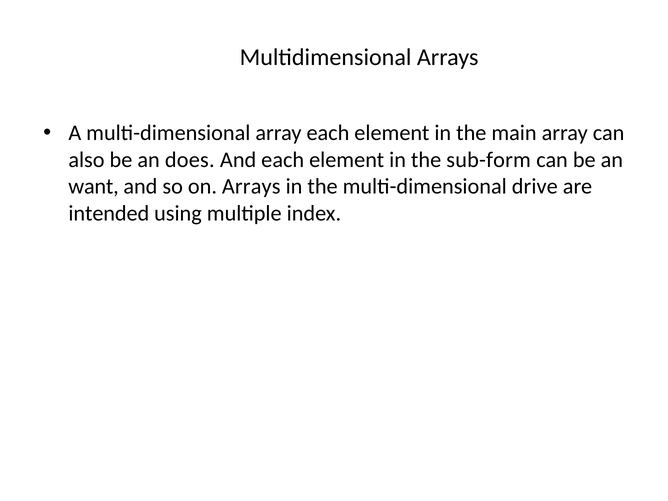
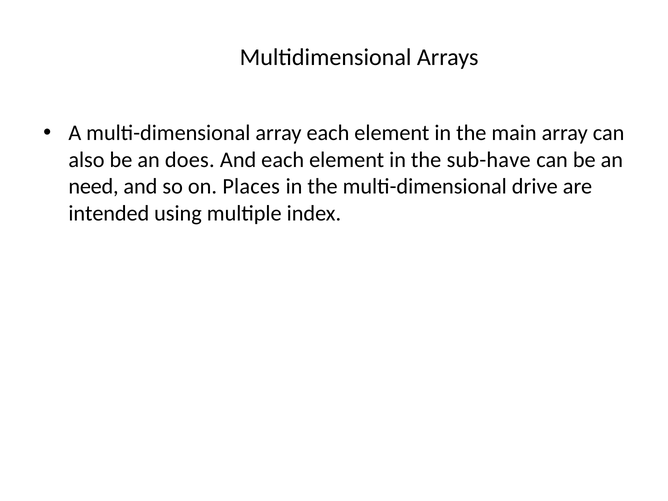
sub-form: sub-form -> sub-have (489, 160)
want: want -> need (94, 187)
on Arrays: Arrays -> Places (251, 187)
